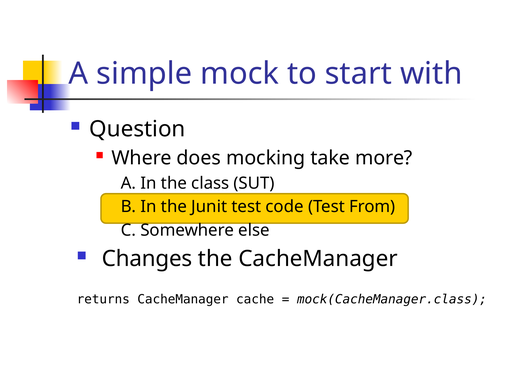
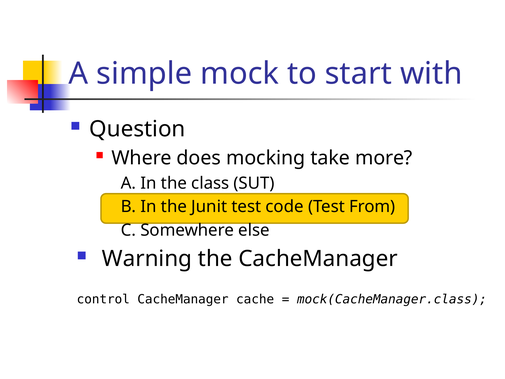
Changes: Changes -> Warning (147, 259)
returns: returns -> control (103, 299)
